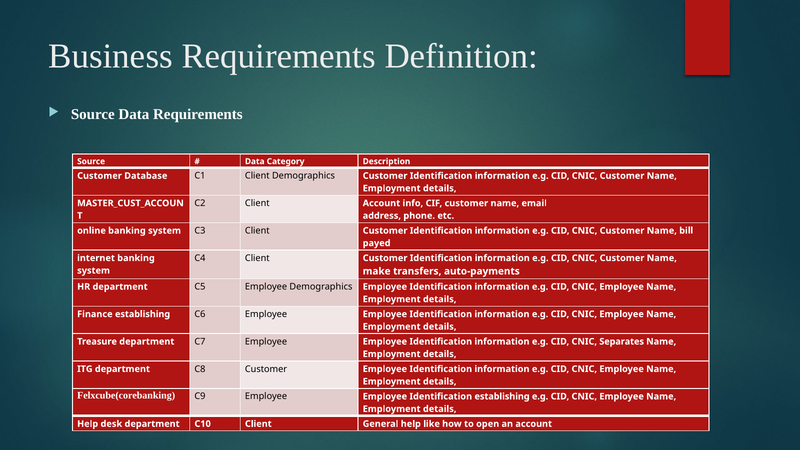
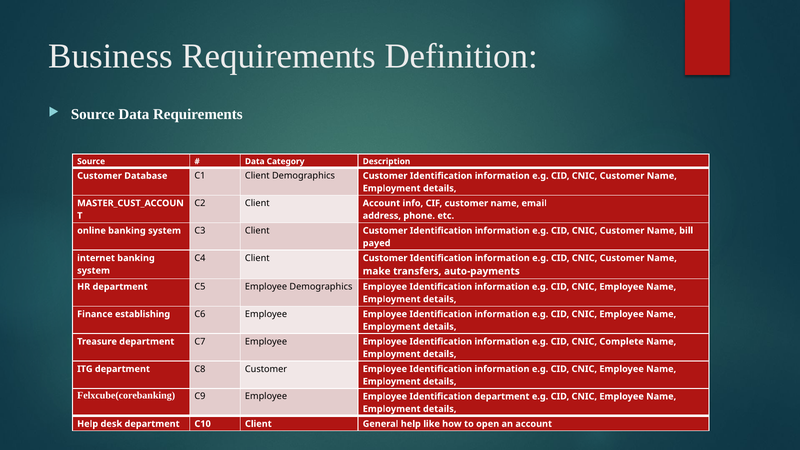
Separates: Separates -> Complete (622, 342)
Identification establishing: establishing -> department (502, 396)
